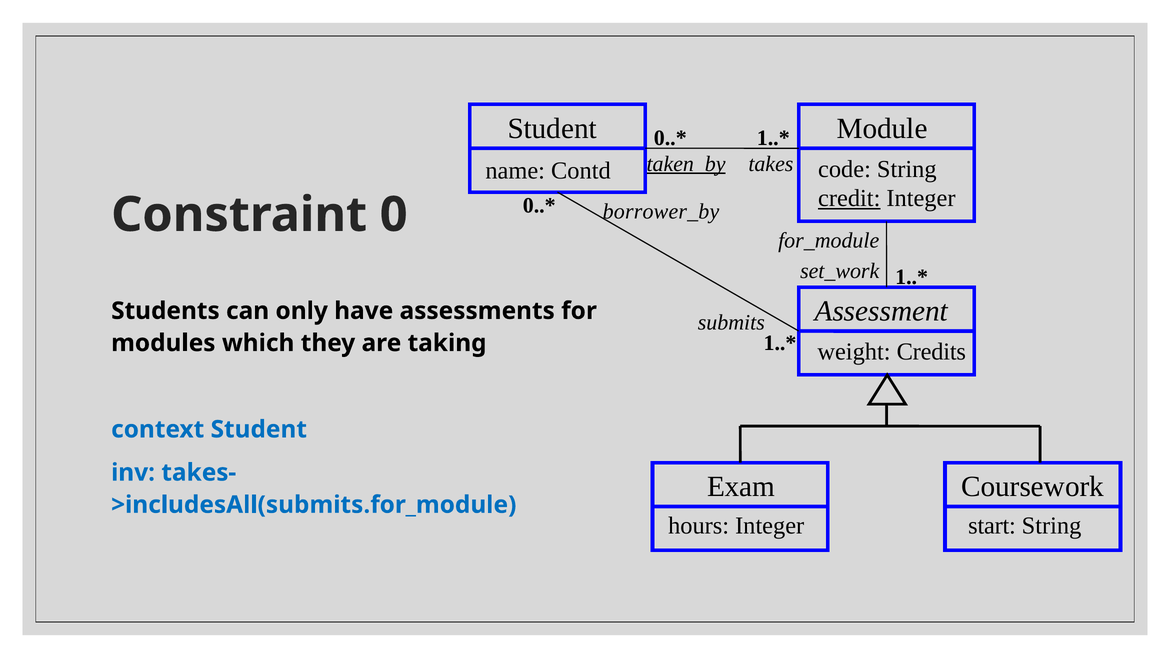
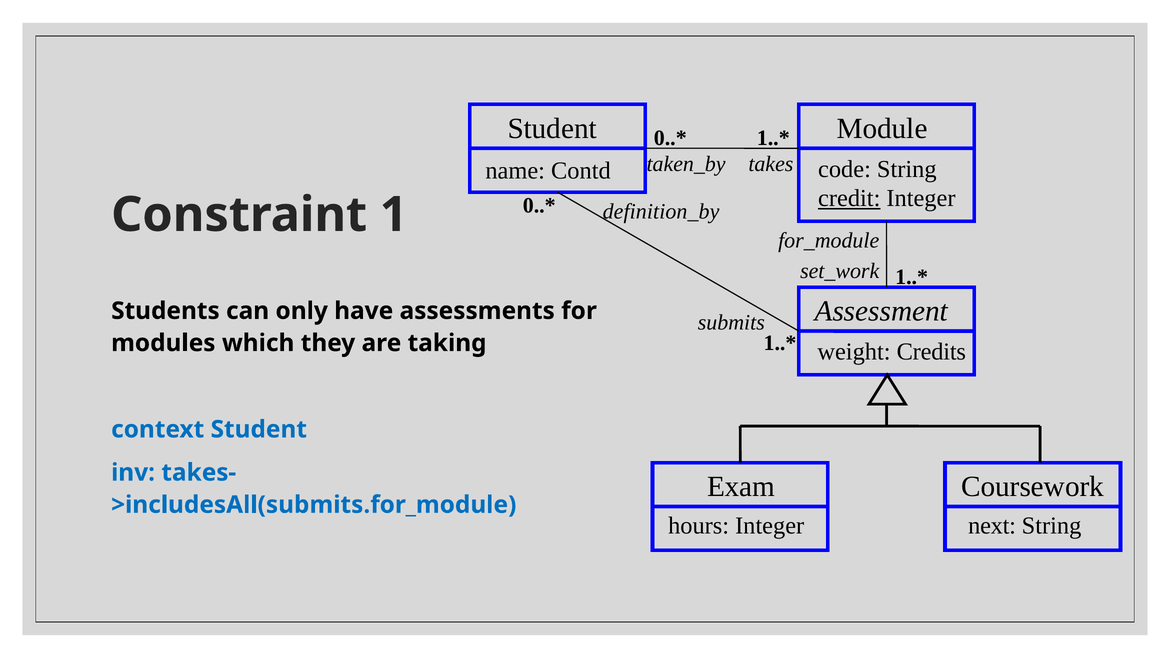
taken_by underline: present -> none (686, 164)
borrower_by: borrower_by -> definition_by (661, 211)
0: 0 -> 1 (394, 215)
start: start -> next (992, 526)
